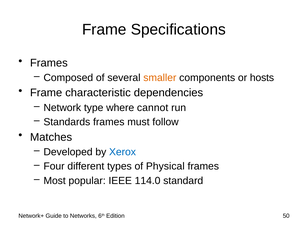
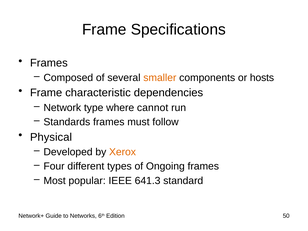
Matches: Matches -> Physical (51, 137)
Xerox colour: blue -> orange (123, 152)
Physical: Physical -> Ongoing (165, 166)
114.0: 114.0 -> 641.3 (148, 181)
